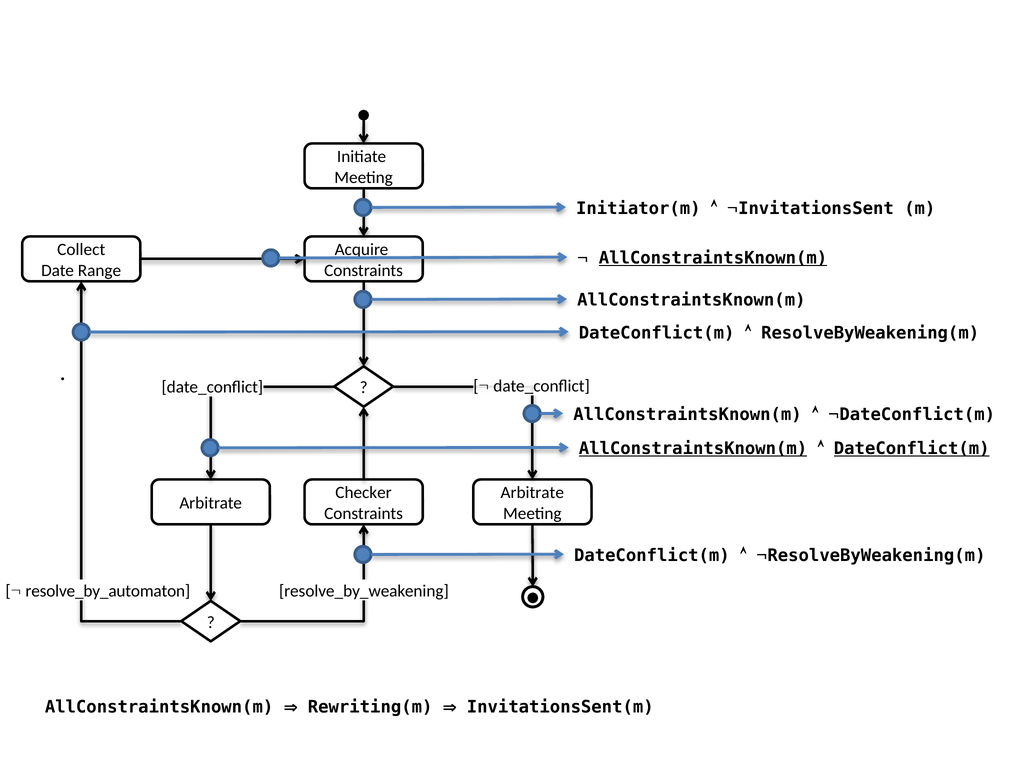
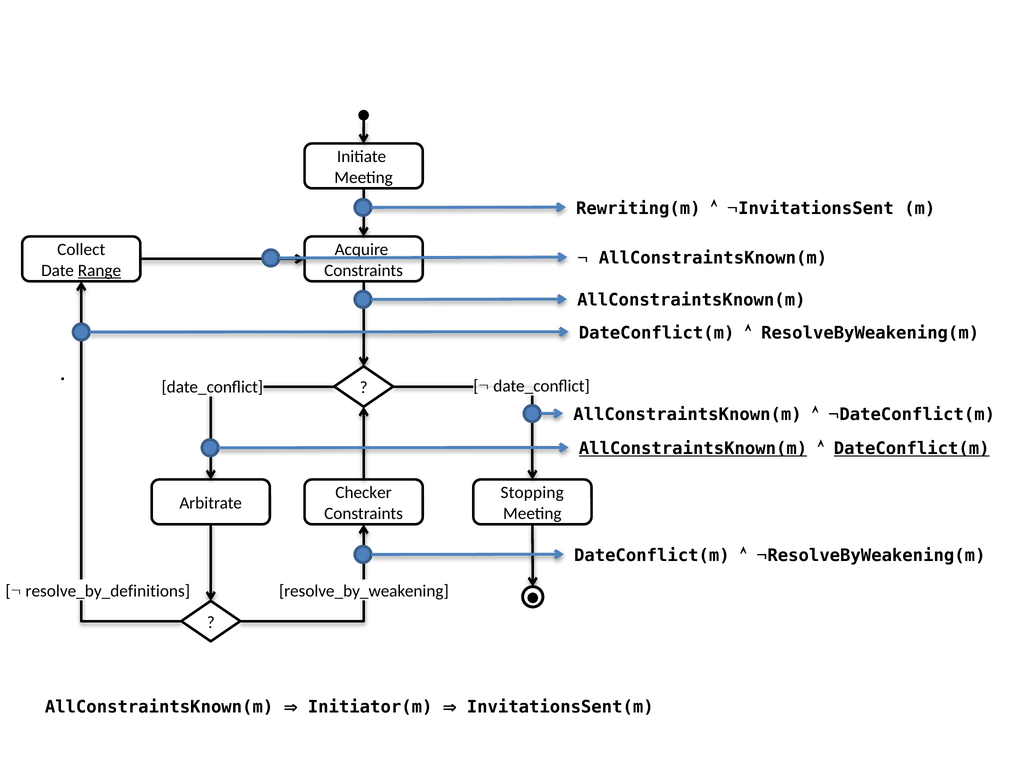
Initiator(m: Initiator(m -> Rewriting(m (638, 208)
AllConstraintsKnown(m underline: present -> none (713, 258)
Range underline: none -> present (99, 270)
Arbitrate: Arbitrate -> Stopping (532, 493)
resolve_by_automaton: resolve_by_automaton -> resolve_by_definitions (108, 591)
Rewriting(m: Rewriting(m -> Initiator(m (370, 707)
